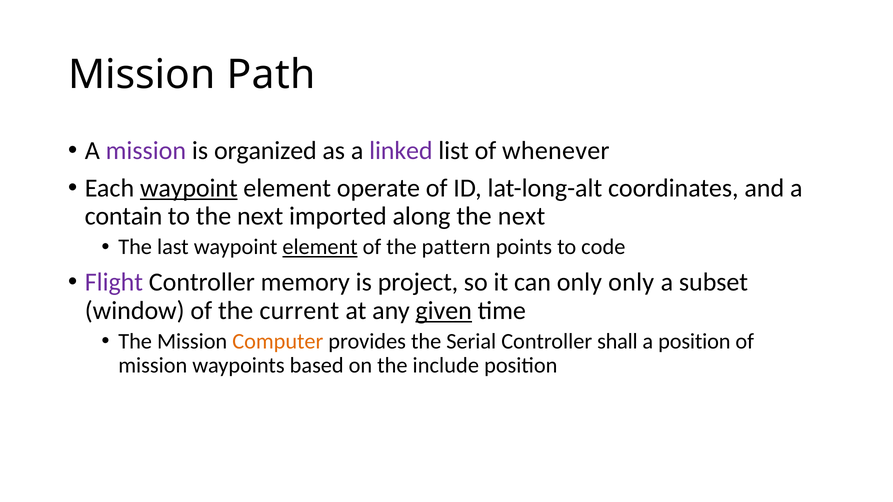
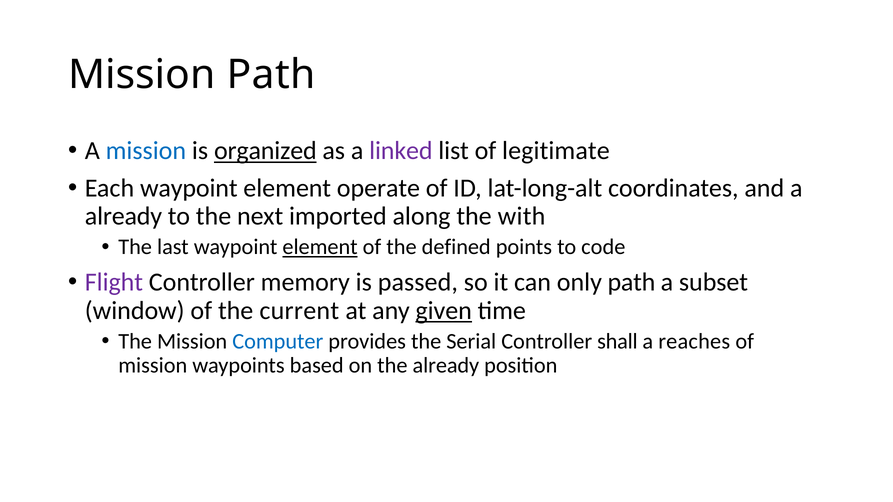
mission colour: purple -> blue (146, 151)
organized underline: none -> present (265, 151)
whenever: whenever -> legitimate (556, 151)
waypoint underline: present -> none (189, 188)
contain: contain -> already (123, 216)
along the next: next -> with (522, 216)
pattern: pattern -> defined (456, 247)
project: project -> passed (418, 283)
only only: only -> path (631, 283)
Computer colour: orange -> blue (278, 341)
a position: position -> reaches (694, 341)
the include: include -> already (446, 365)
